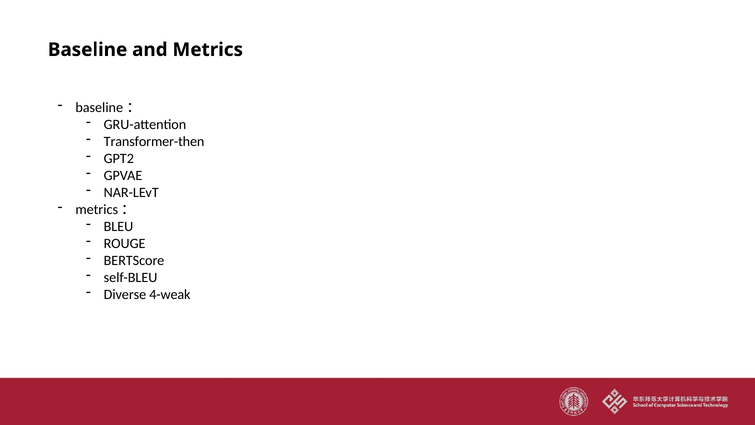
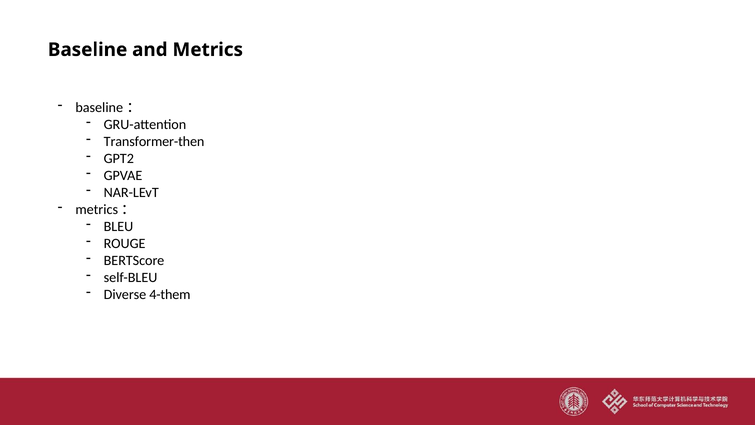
4-weak: 4-weak -> 4-them (170, 294)
